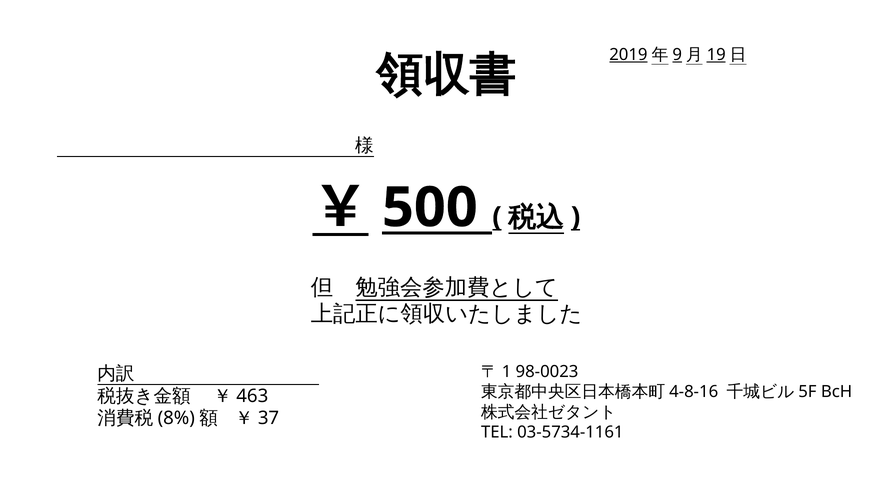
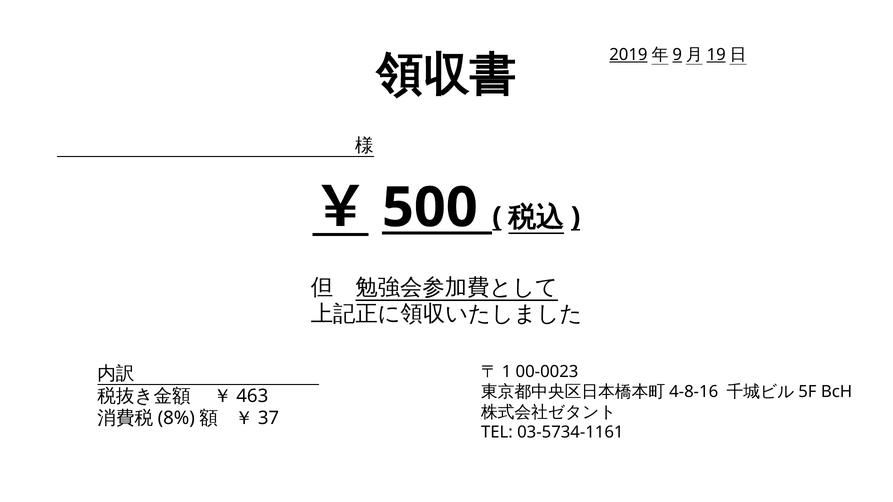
98-0023: 98-0023 -> 00-0023 (547, 372)
